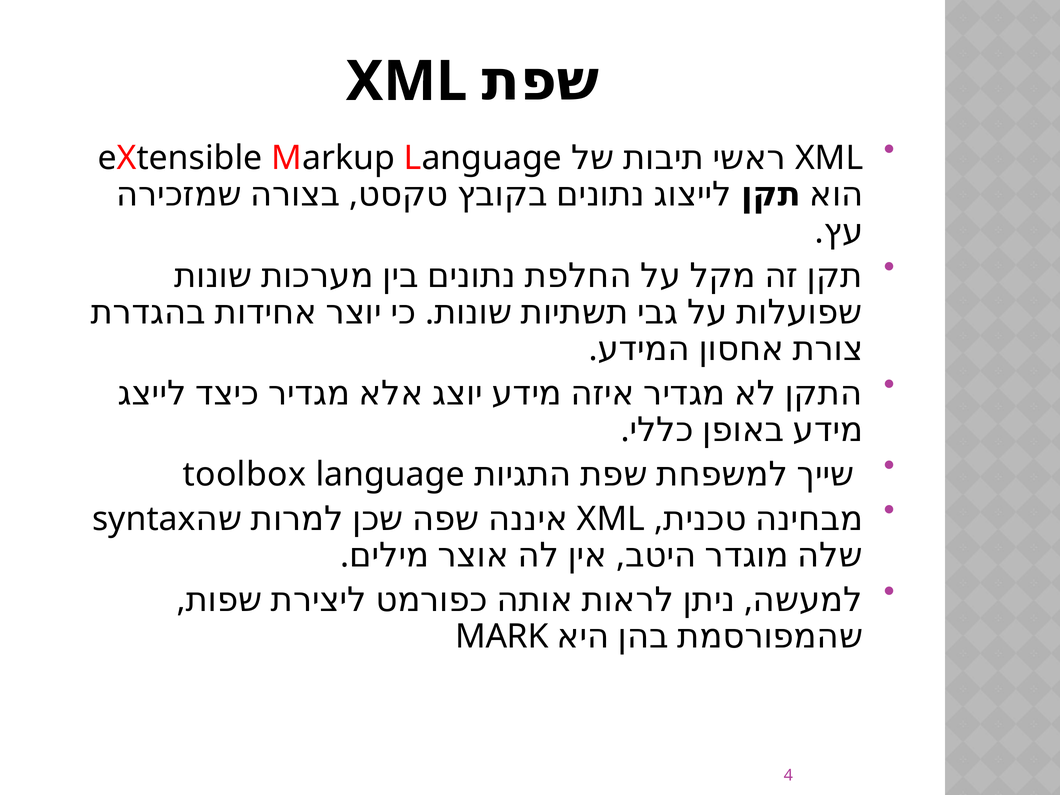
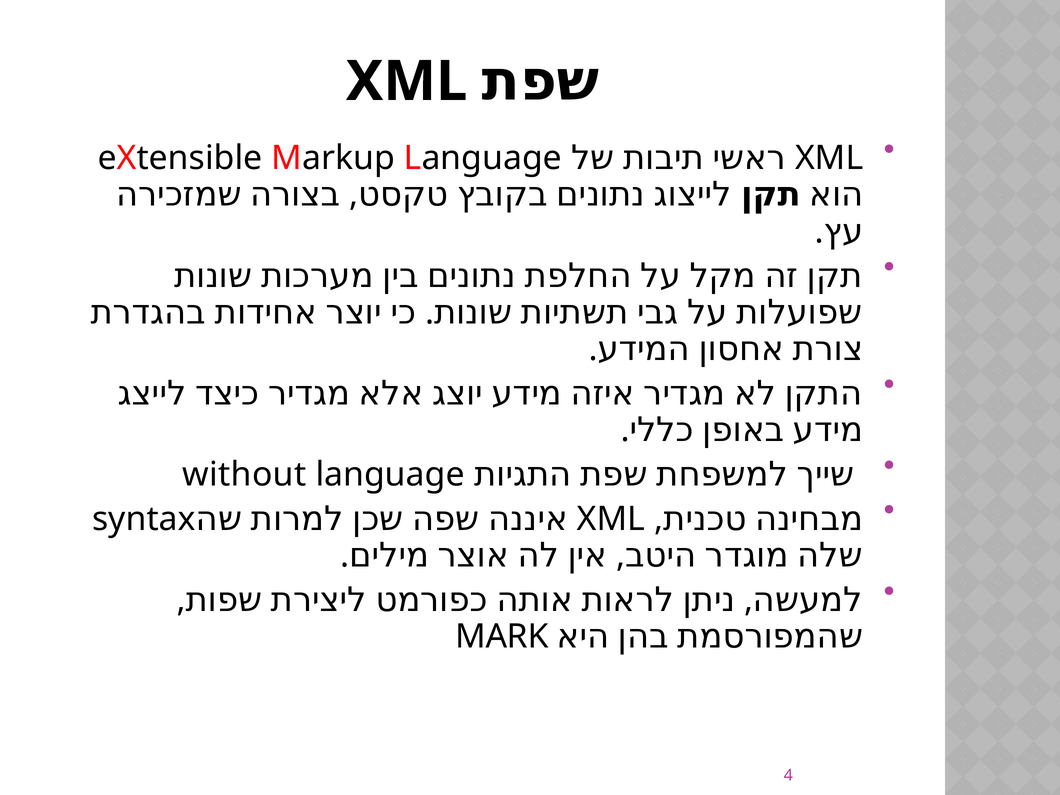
toolbox: toolbox -> without (244, 475)
